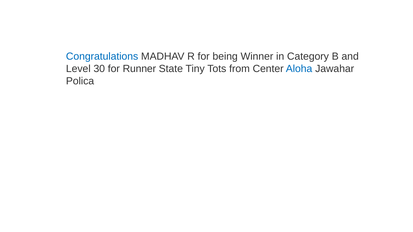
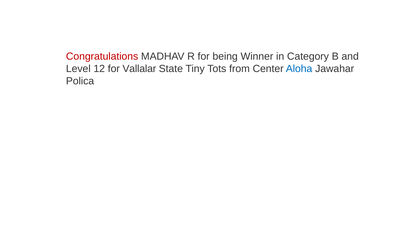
Congratulations colour: blue -> red (102, 56)
30: 30 -> 12 (99, 69)
Runner: Runner -> Vallalar (139, 69)
